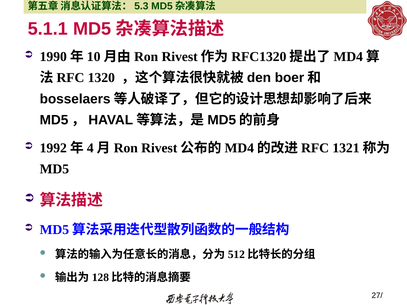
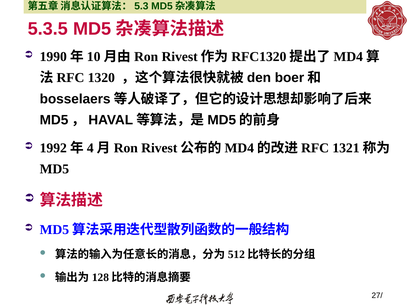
5.1.1: 5.1.1 -> 5.3.5 (48, 29)
